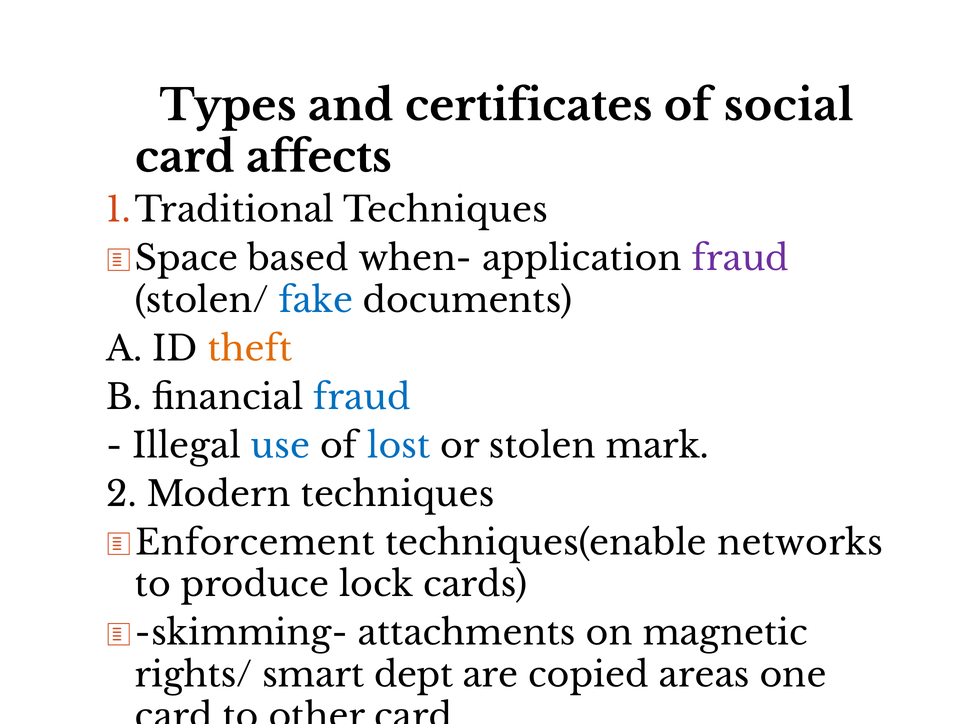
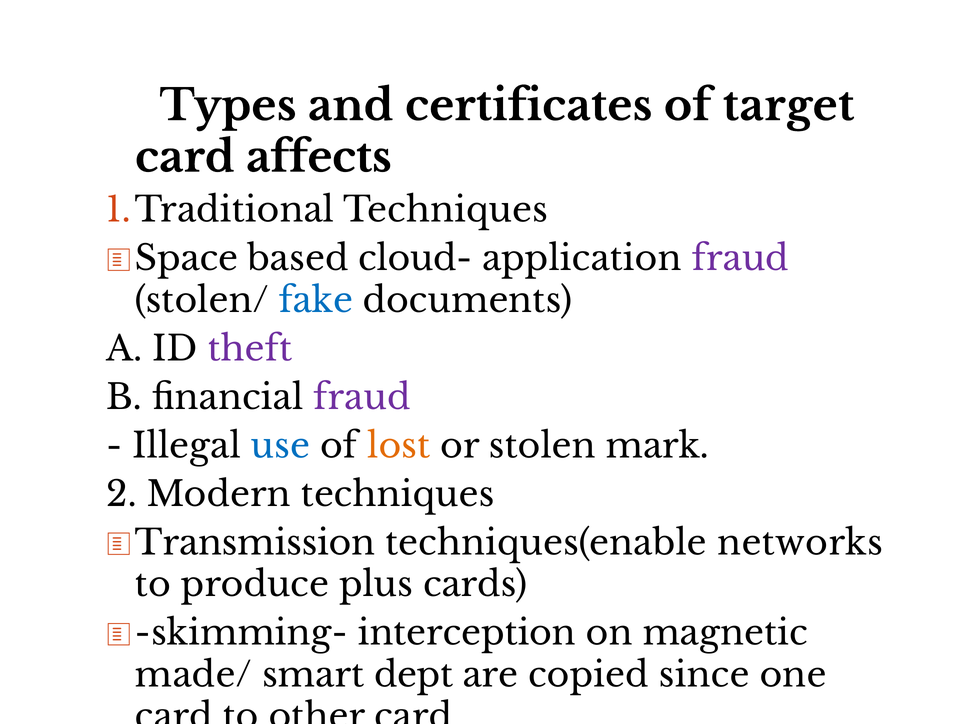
social: social -> target (789, 106)
when-: when- -> cloud- (415, 259)
theft colour: orange -> purple (250, 349)
fraud colour: blue -> purple (362, 397)
lost colour: blue -> orange (399, 446)
Enforcement: Enforcement -> Transmission (255, 543)
lock: lock -> plus (376, 585)
attachments: attachments -> interception (467, 633)
rights/: rights/ -> made/ (193, 675)
areas: areas -> since (704, 675)
